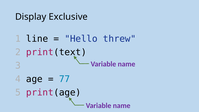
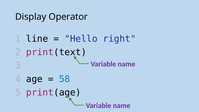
Exclusive: Exclusive -> Operator (68, 17)
threw: threw -> right (119, 39)
77: 77 -> 58 (65, 79)
